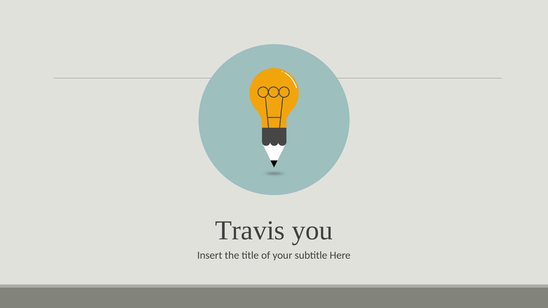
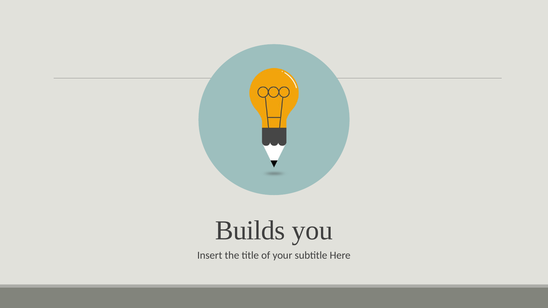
Travis: Travis -> Builds (250, 231)
